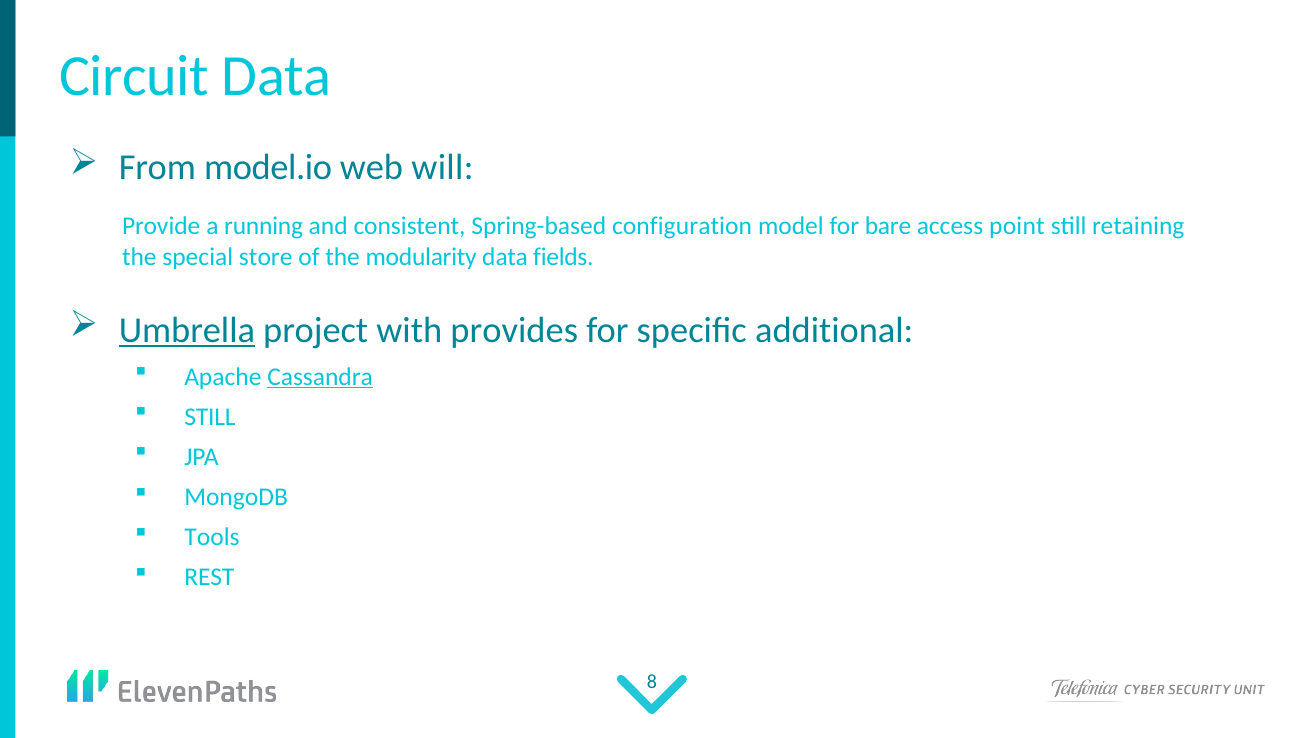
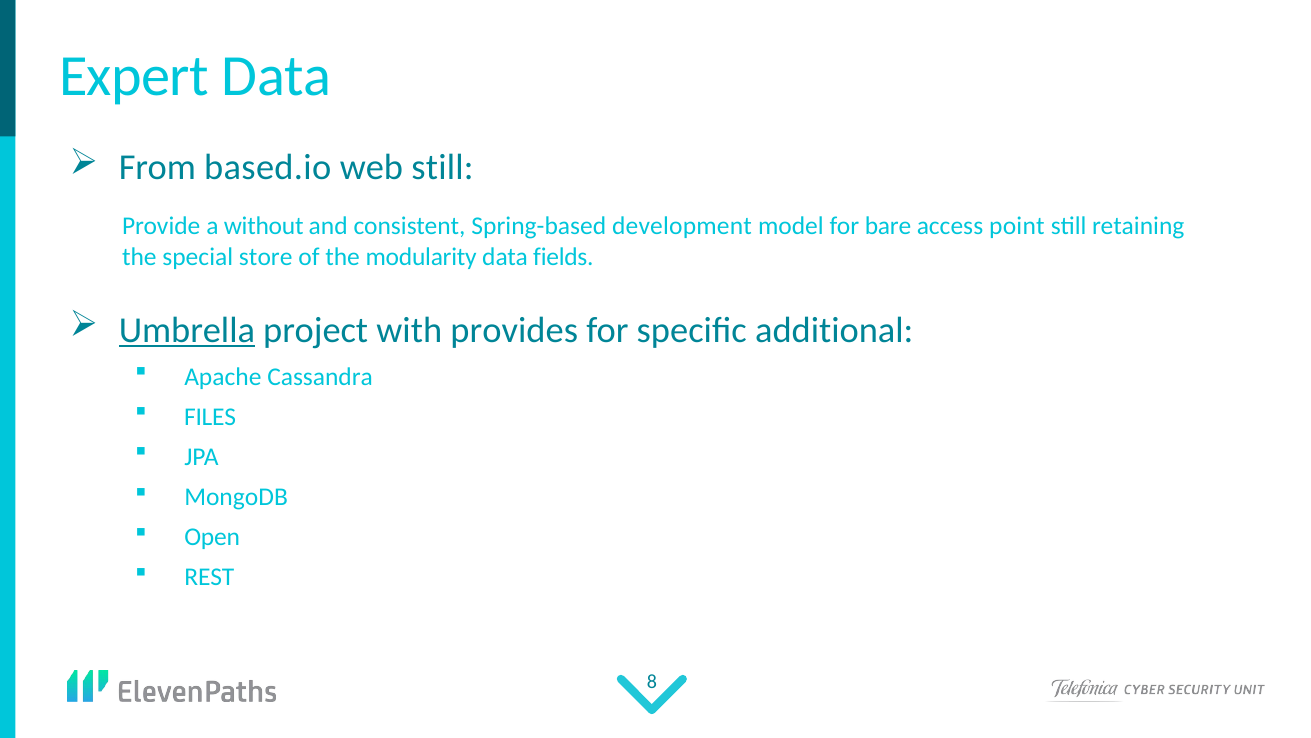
Circuit: Circuit -> Expert (134, 76)
model.io: model.io -> based.io (268, 167)
web will: will -> still (443, 167)
running: running -> without (264, 226)
configuration: configuration -> development (682, 226)
Cassandra underline: present -> none (320, 376)
STILL: STILL -> FILES (210, 416)
Tools: Tools -> Open (212, 537)
